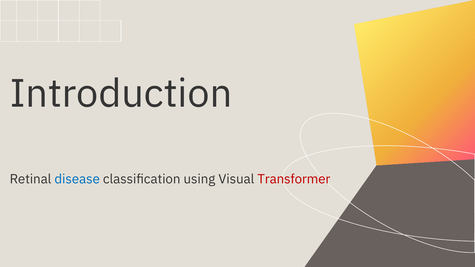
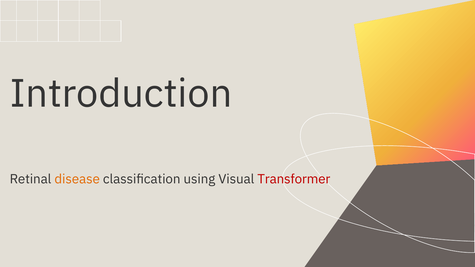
disease colour: blue -> orange (77, 179)
